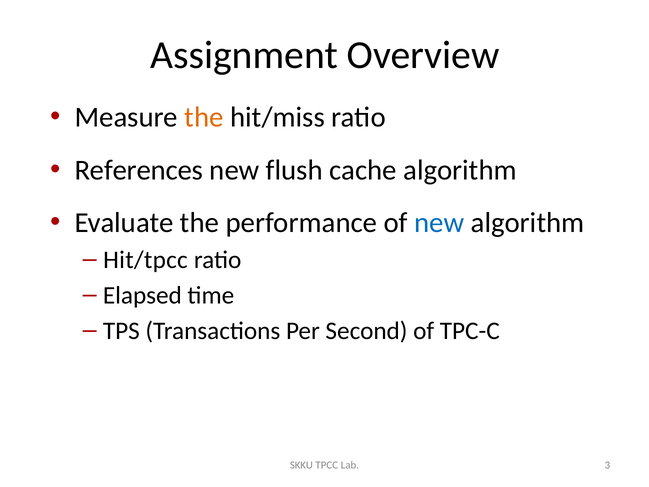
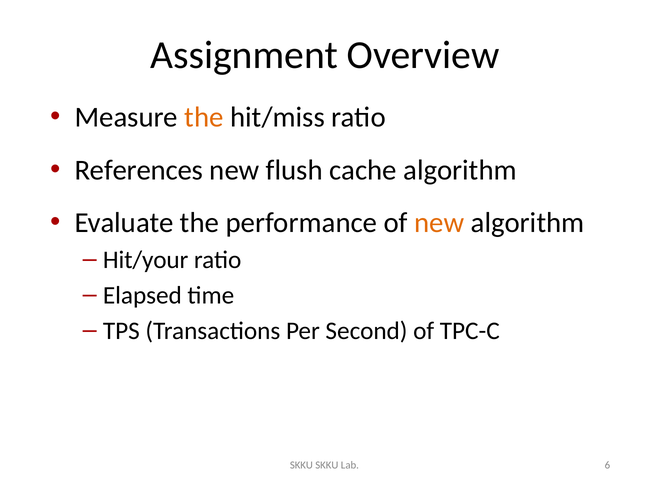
new colour: blue -> orange (439, 223)
Hit/tpcc: Hit/tpcc -> Hit/your (146, 260)
SKKU TPCC: TPCC -> SKKU (327, 465)
3: 3 -> 6 (607, 465)
